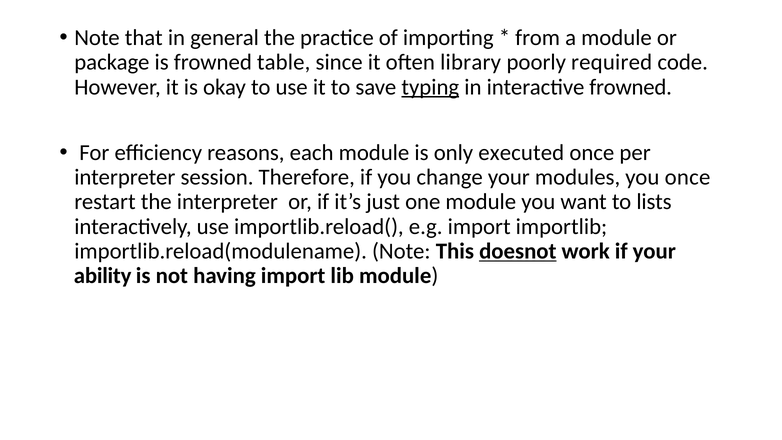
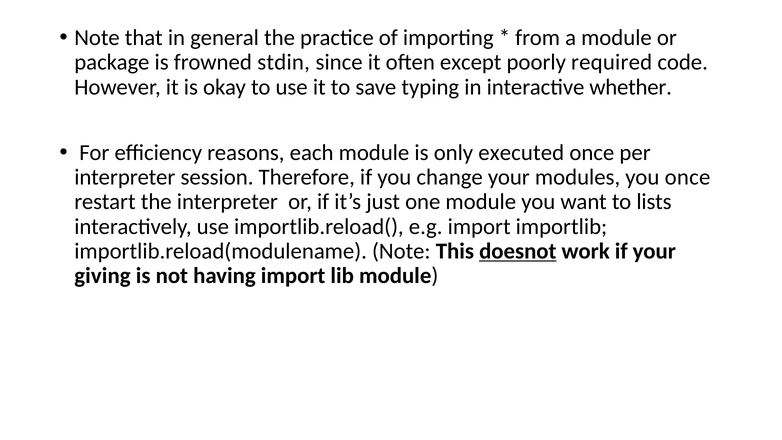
table: table -> stdin (284, 62)
library: library -> except (471, 62)
typing underline: present -> none (430, 87)
interactive frowned: frowned -> whether (631, 87)
ability: ability -> giving (102, 276)
